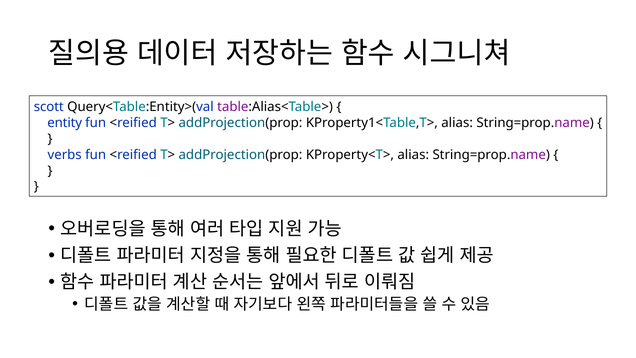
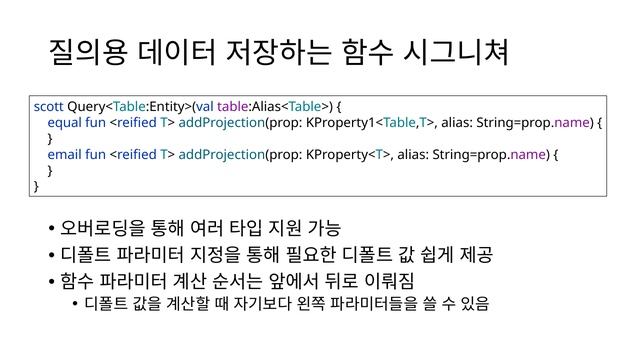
entity: entity -> equal (65, 123)
verbs: verbs -> email (65, 155)
